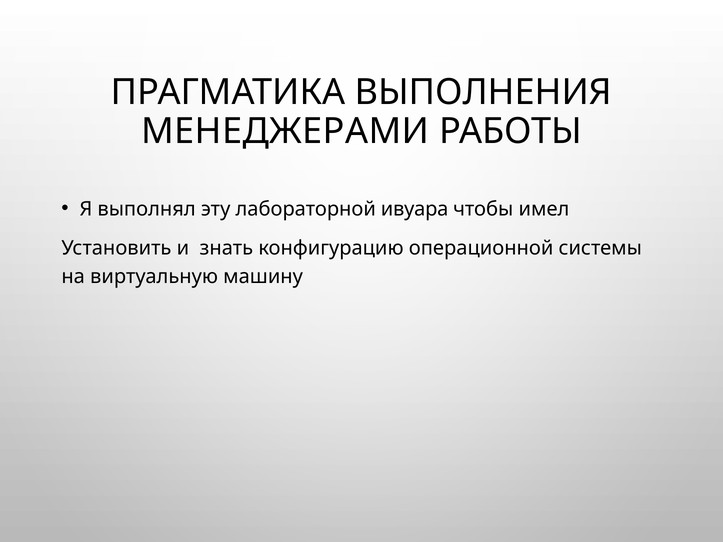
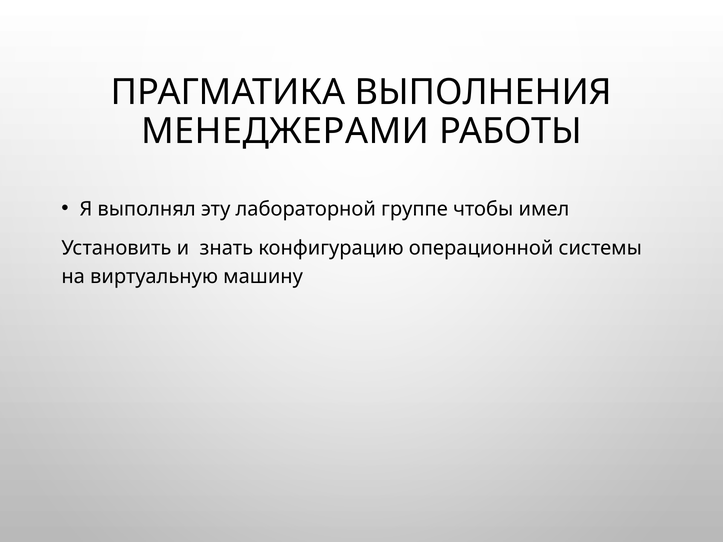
ивуара: ивуара -> группе (414, 209)
